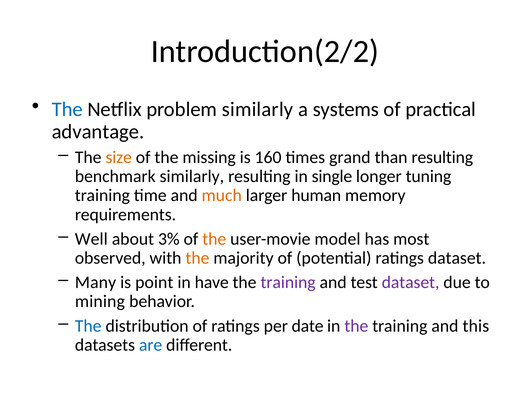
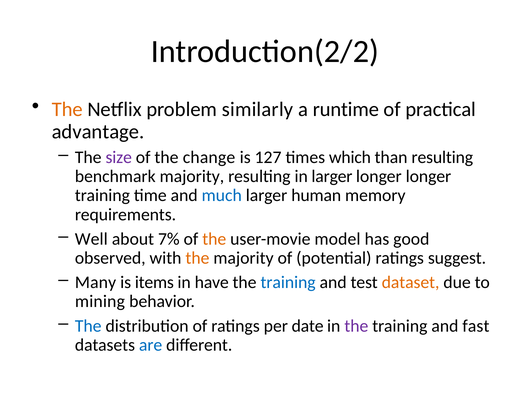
The colour: blue -> orange (67, 109)
systems: systems -> runtime (346, 109)
size colour: orange -> purple (119, 157)
missing: missing -> change (209, 157)
160: 160 -> 127 (268, 157)
grand: grand -> which (350, 157)
benchmark similarly: similarly -> majority (192, 176)
in single: single -> larger (332, 176)
longer tuning: tuning -> longer (428, 176)
much colour: orange -> blue (222, 195)
3%: 3% -> 7% (169, 239)
most: most -> good (411, 239)
ratings dataset: dataset -> suggest (457, 258)
point: point -> items (154, 282)
training colour: purple -> blue (288, 282)
dataset colour: purple -> orange (411, 282)
this: this -> fast (476, 325)
